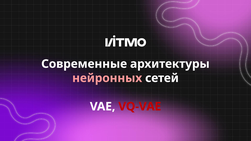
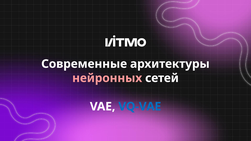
VQ-VAE colour: red -> blue (140, 107)
